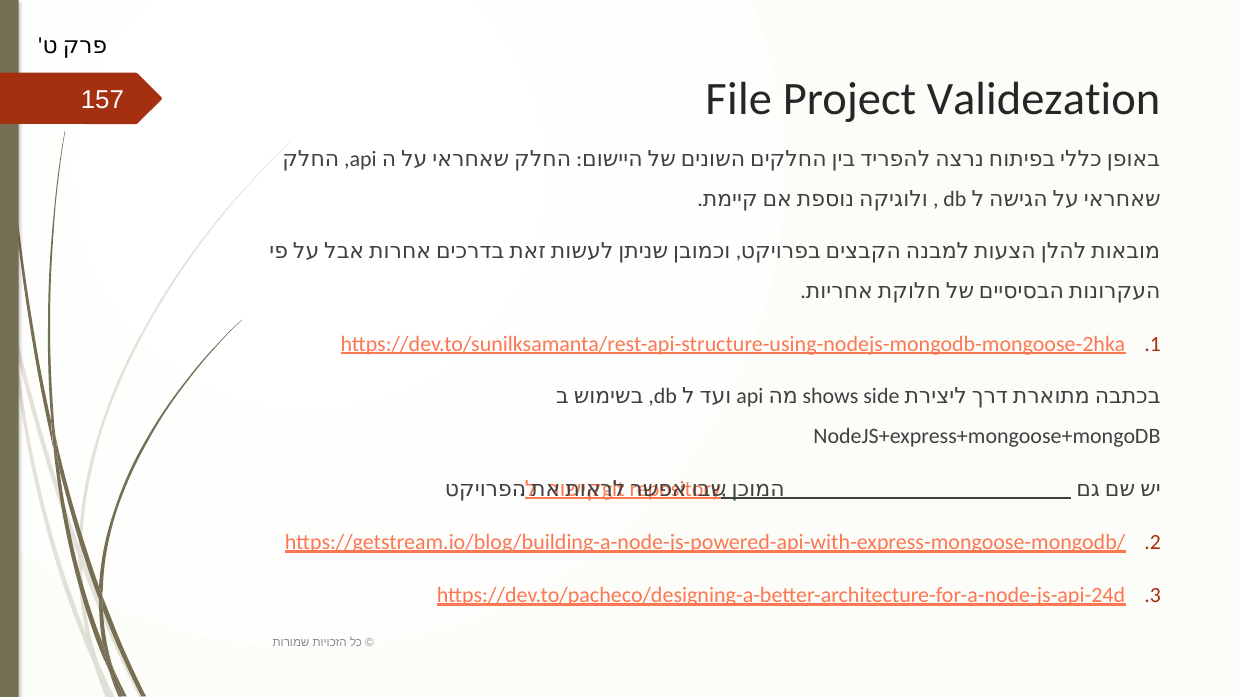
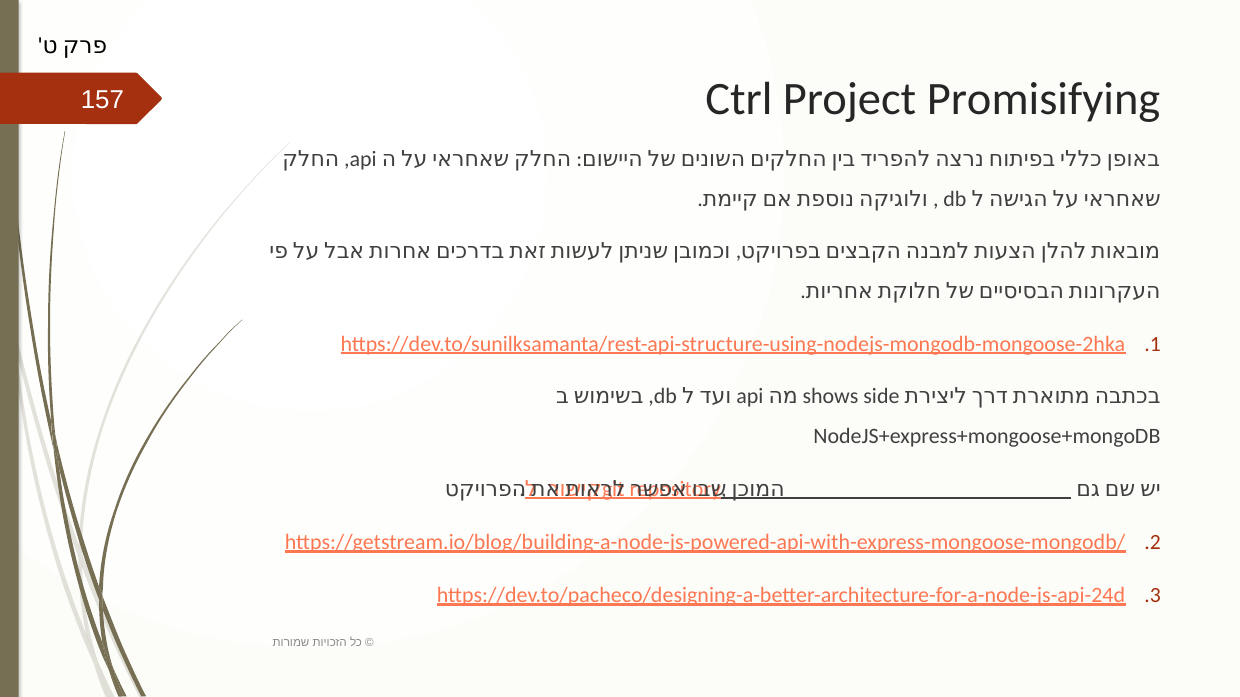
File: File -> Ctrl (739, 99)
Validezation: Validezation -> Promisifying (1044, 99)
